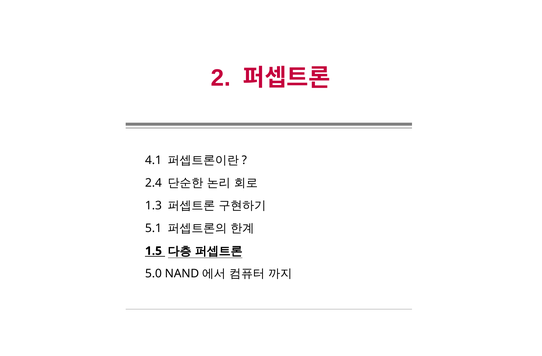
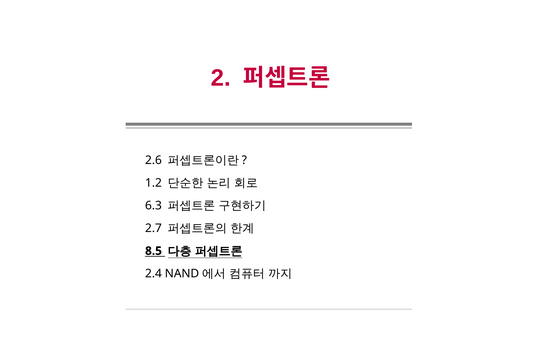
4.1: 4.1 -> 2.6 (153, 160)
2.4: 2.4 -> 1.2 (153, 183)
1.3: 1.3 -> 6.3 (153, 206)
5.1: 5.1 -> 2.7 (153, 228)
1.5: 1.5 -> 8.5 (154, 251)
5.0: 5.0 -> 2.4 (153, 274)
